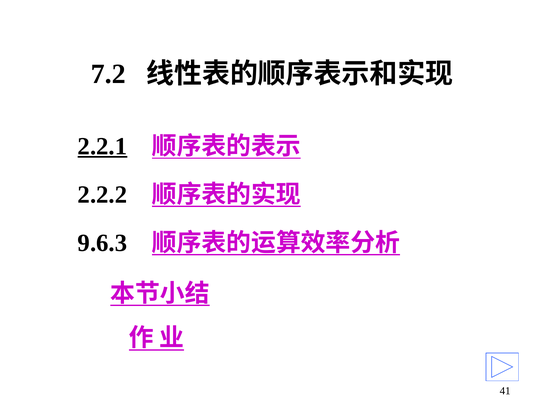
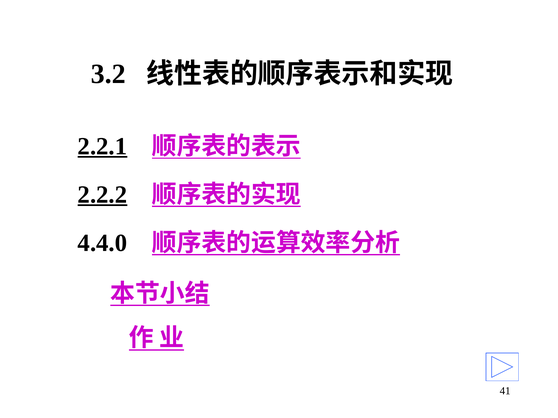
7.2: 7.2 -> 3.2 (108, 74)
2.2.2 underline: none -> present (102, 195)
9.6.3: 9.6.3 -> 4.4.0 (102, 243)
